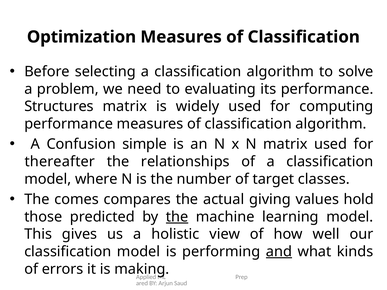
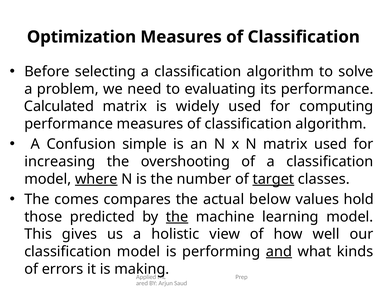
Structures: Structures -> Calculated (59, 107)
thereafter: thereafter -> increasing (60, 162)
relationships: relationships -> overshooting (185, 162)
where underline: none -> present (96, 179)
target underline: none -> present (273, 179)
giving: giving -> below (270, 199)
